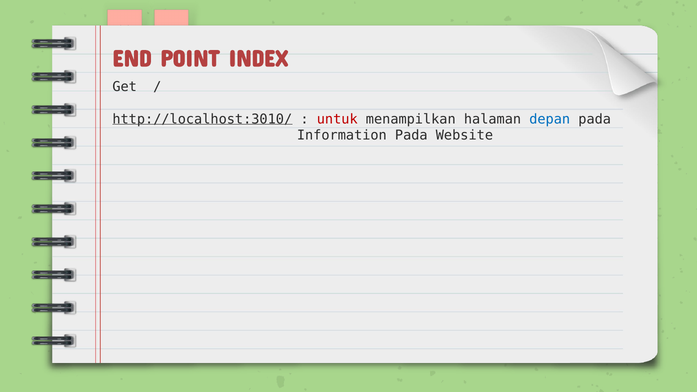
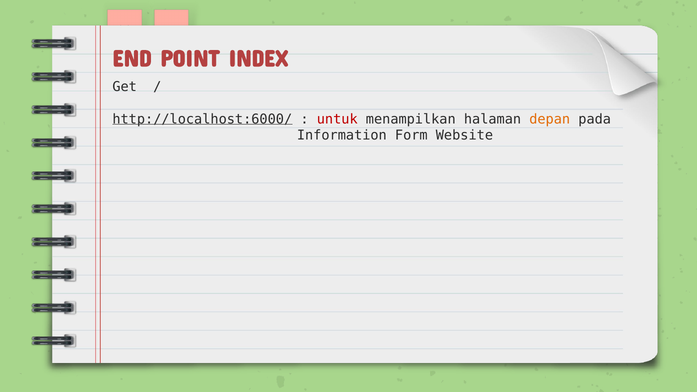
http://localhost:3010/: http://localhost:3010/ -> http://localhost:6000/ (202, 119)
depan colour: blue -> orange (550, 119)
Information Pada: Pada -> Form (411, 135)
